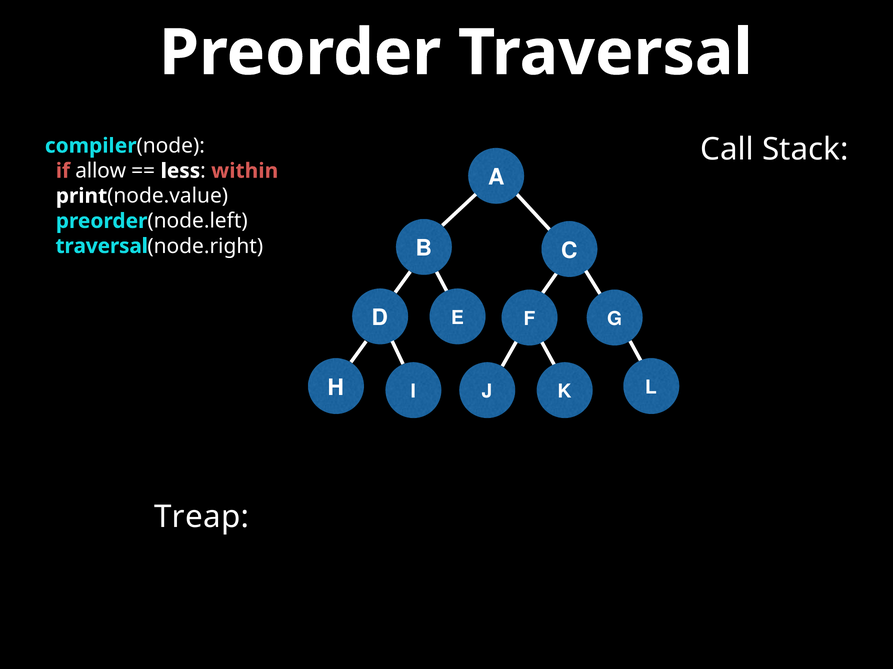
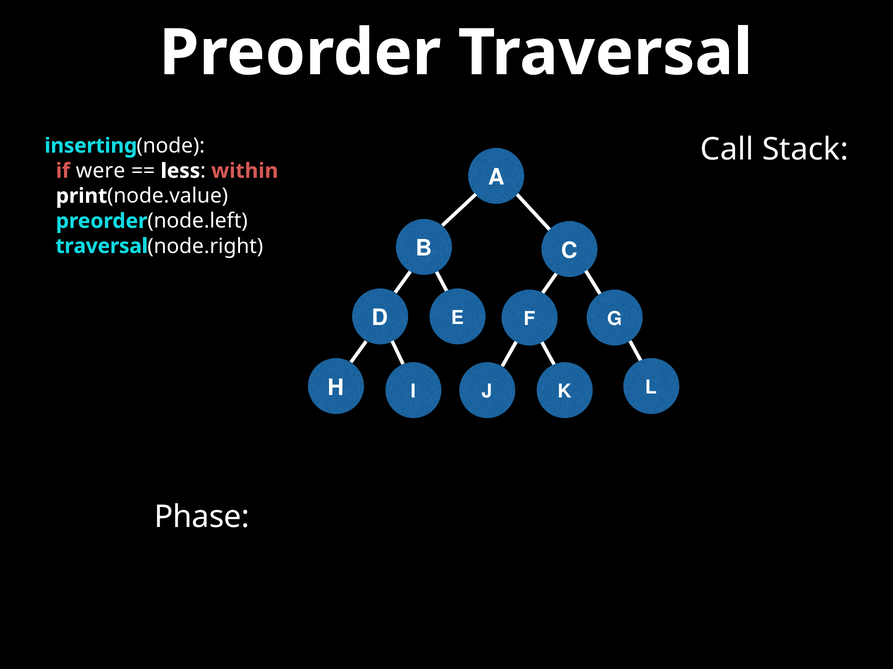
compiler: compiler -> inserting (91, 146)
allow: allow -> were (101, 171)
Treap: Treap -> Phase (202, 518)
